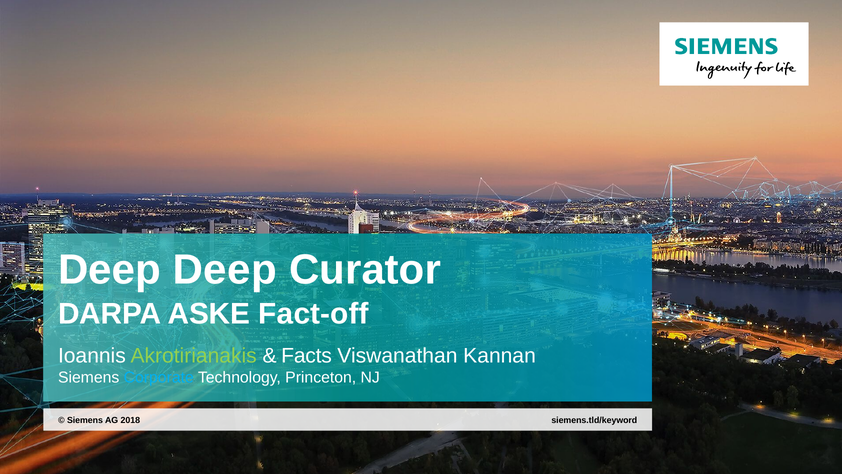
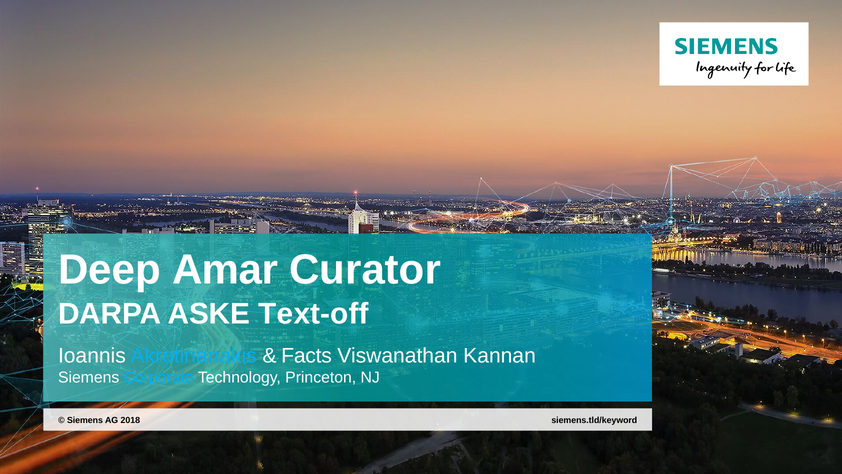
Deep Deep: Deep -> Amar (225, 270)
Fact-off: Fact-off -> Text-off (314, 314)
Akrotirianakis colour: light green -> light blue (194, 356)
